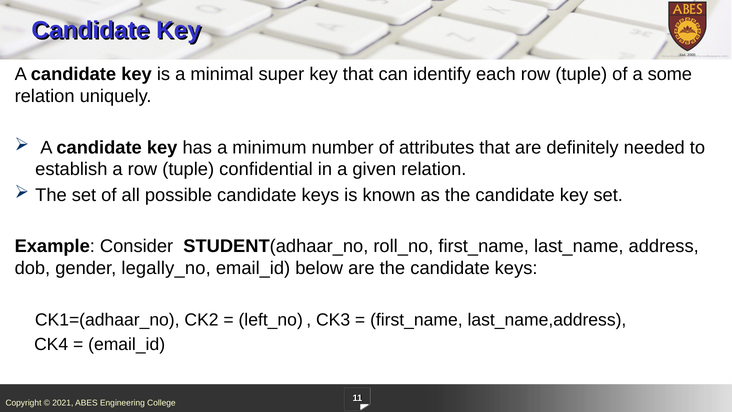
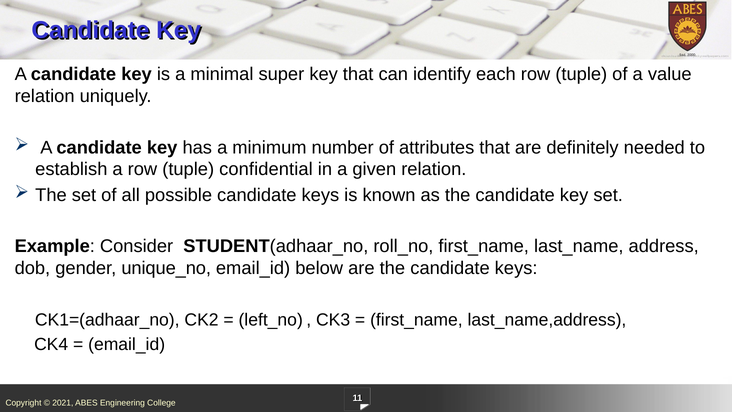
some: some -> value (670, 74)
legally_no: legally_no -> unique_no (166, 268)
